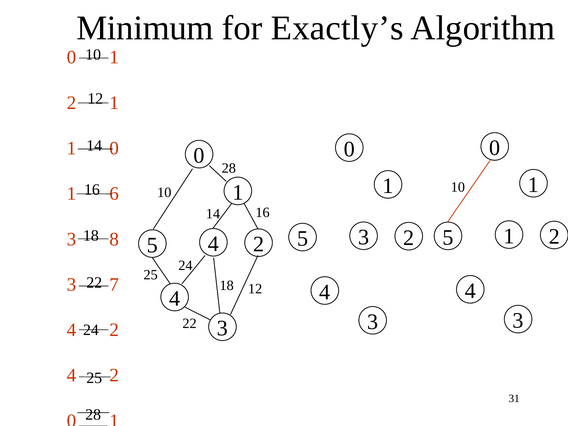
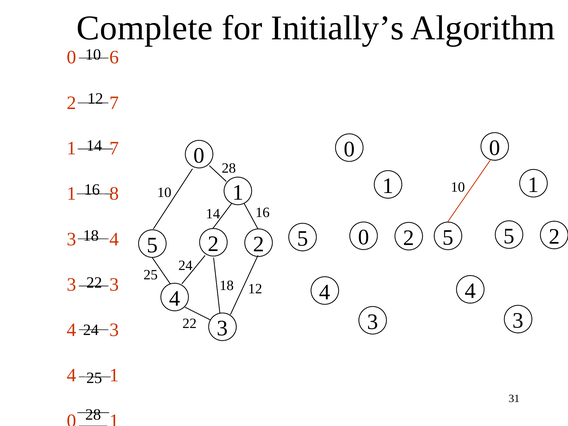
Minimum: Minimum -> Complete (145, 28)
Exactly’s: Exactly’s -> Initially’s (338, 28)
1: 1 -> 6 (114, 57)
2 1: 1 -> 7 (114, 103)
1 0: 0 -> 7 (114, 148)
6: 6 -> 8 (114, 194)
5 1: 1 -> 5 (509, 236)
5 3: 3 -> 0 (364, 237)
8: 8 -> 4 (114, 239)
5 4: 4 -> 2 (213, 244)
3 7: 7 -> 3 (114, 285)
2: 2 -> 3 (114, 330)
2: 2 -> 1 (114, 375)
